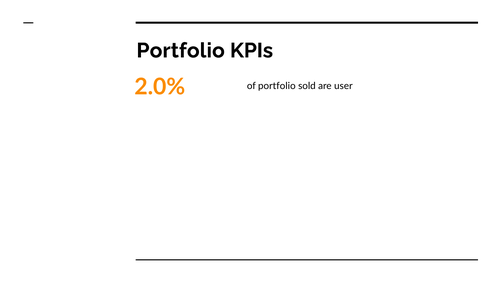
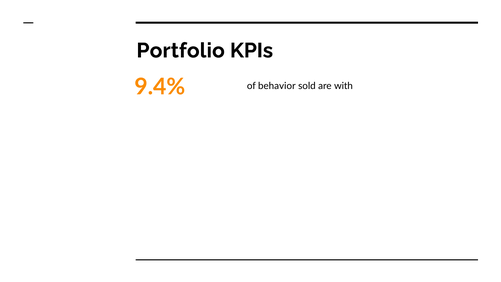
2.0%: 2.0% -> 9.4% (160, 87)
of portfolio: portfolio -> behavior (277, 86)
user: user -> with (343, 86)
